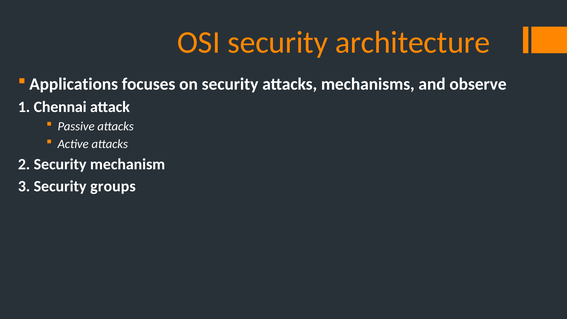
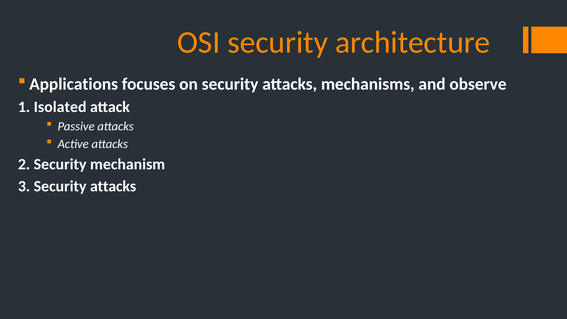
Chennai: Chennai -> Isolated (60, 107)
3 Security groups: groups -> attacks (113, 186)
